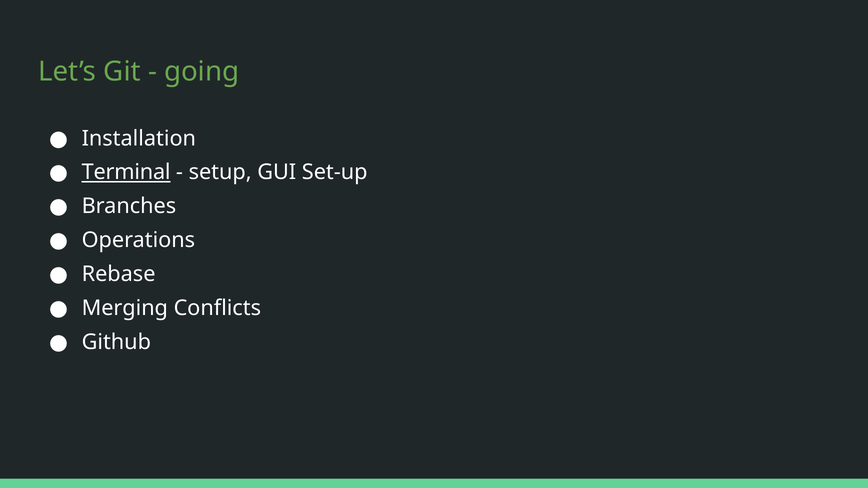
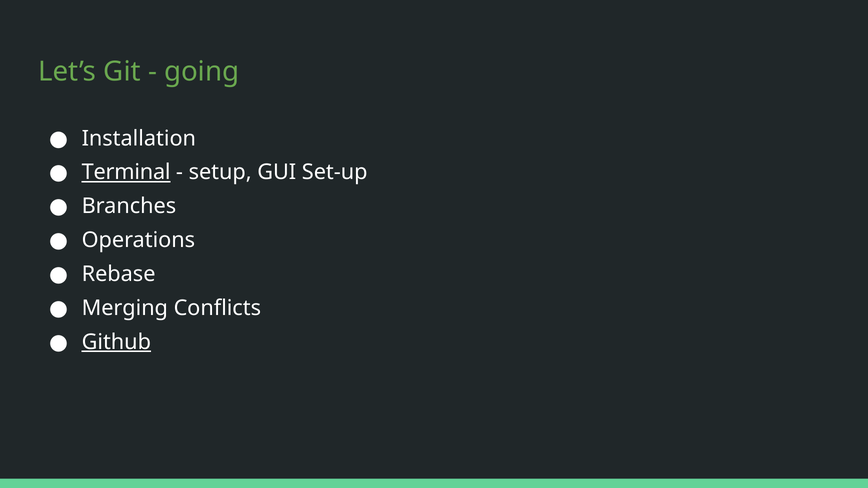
Github underline: none -> present (116, 342)
